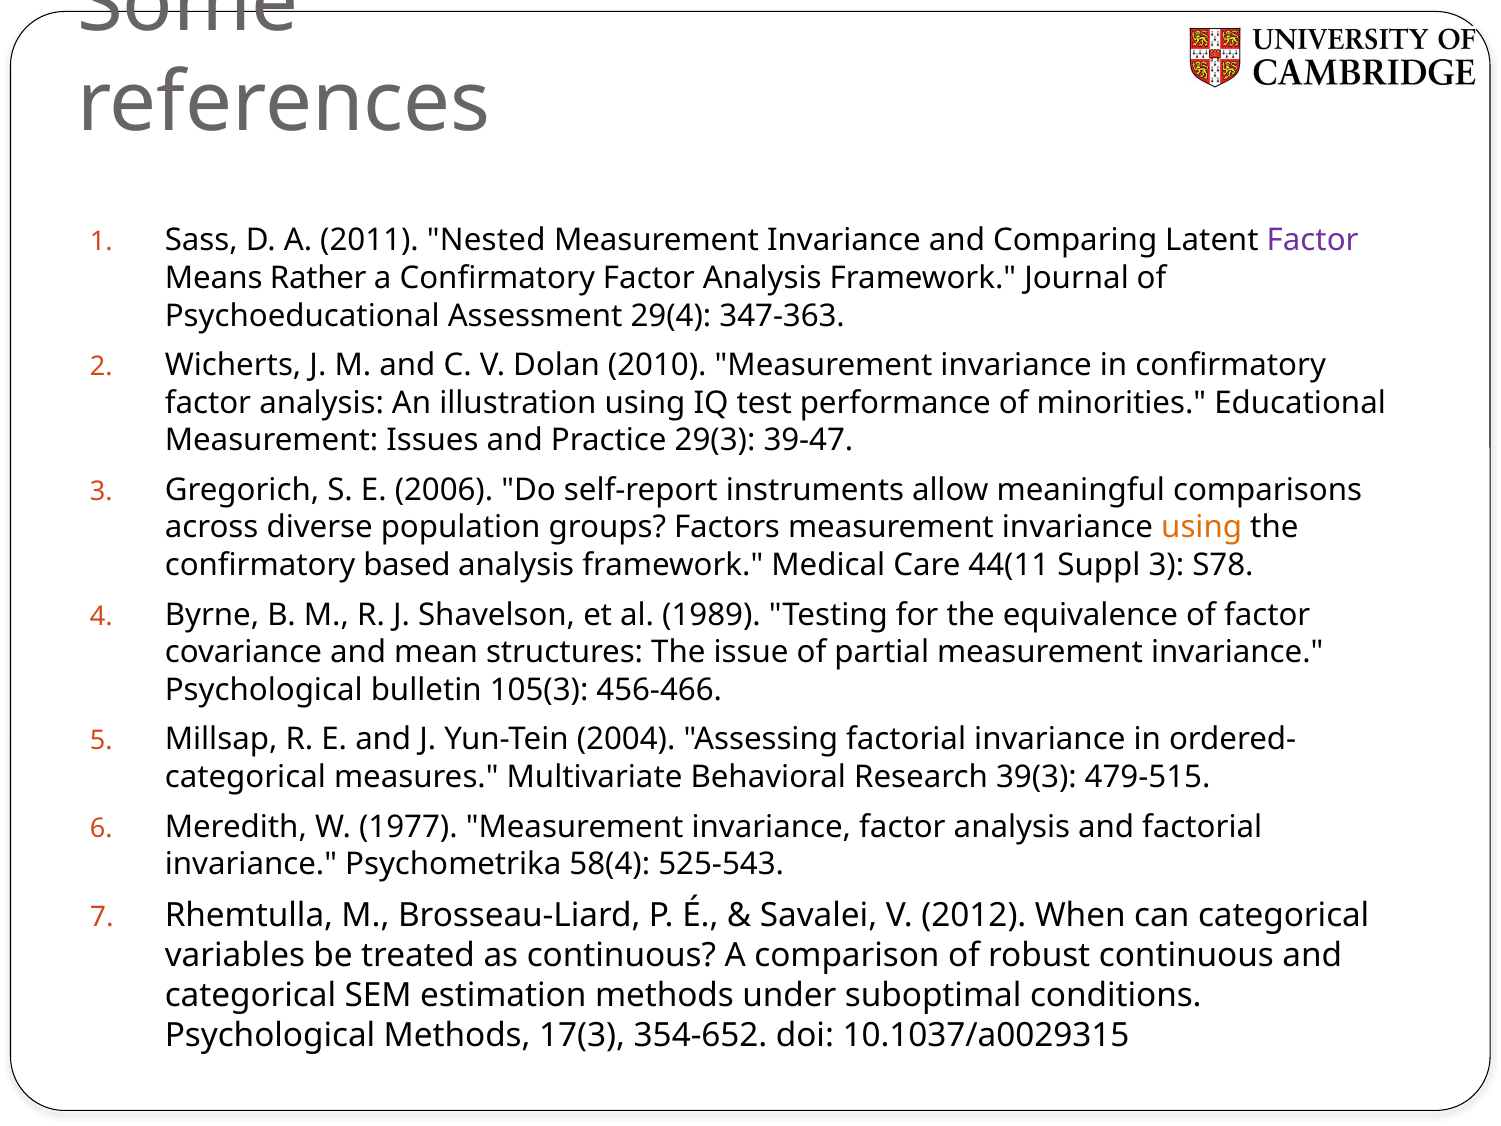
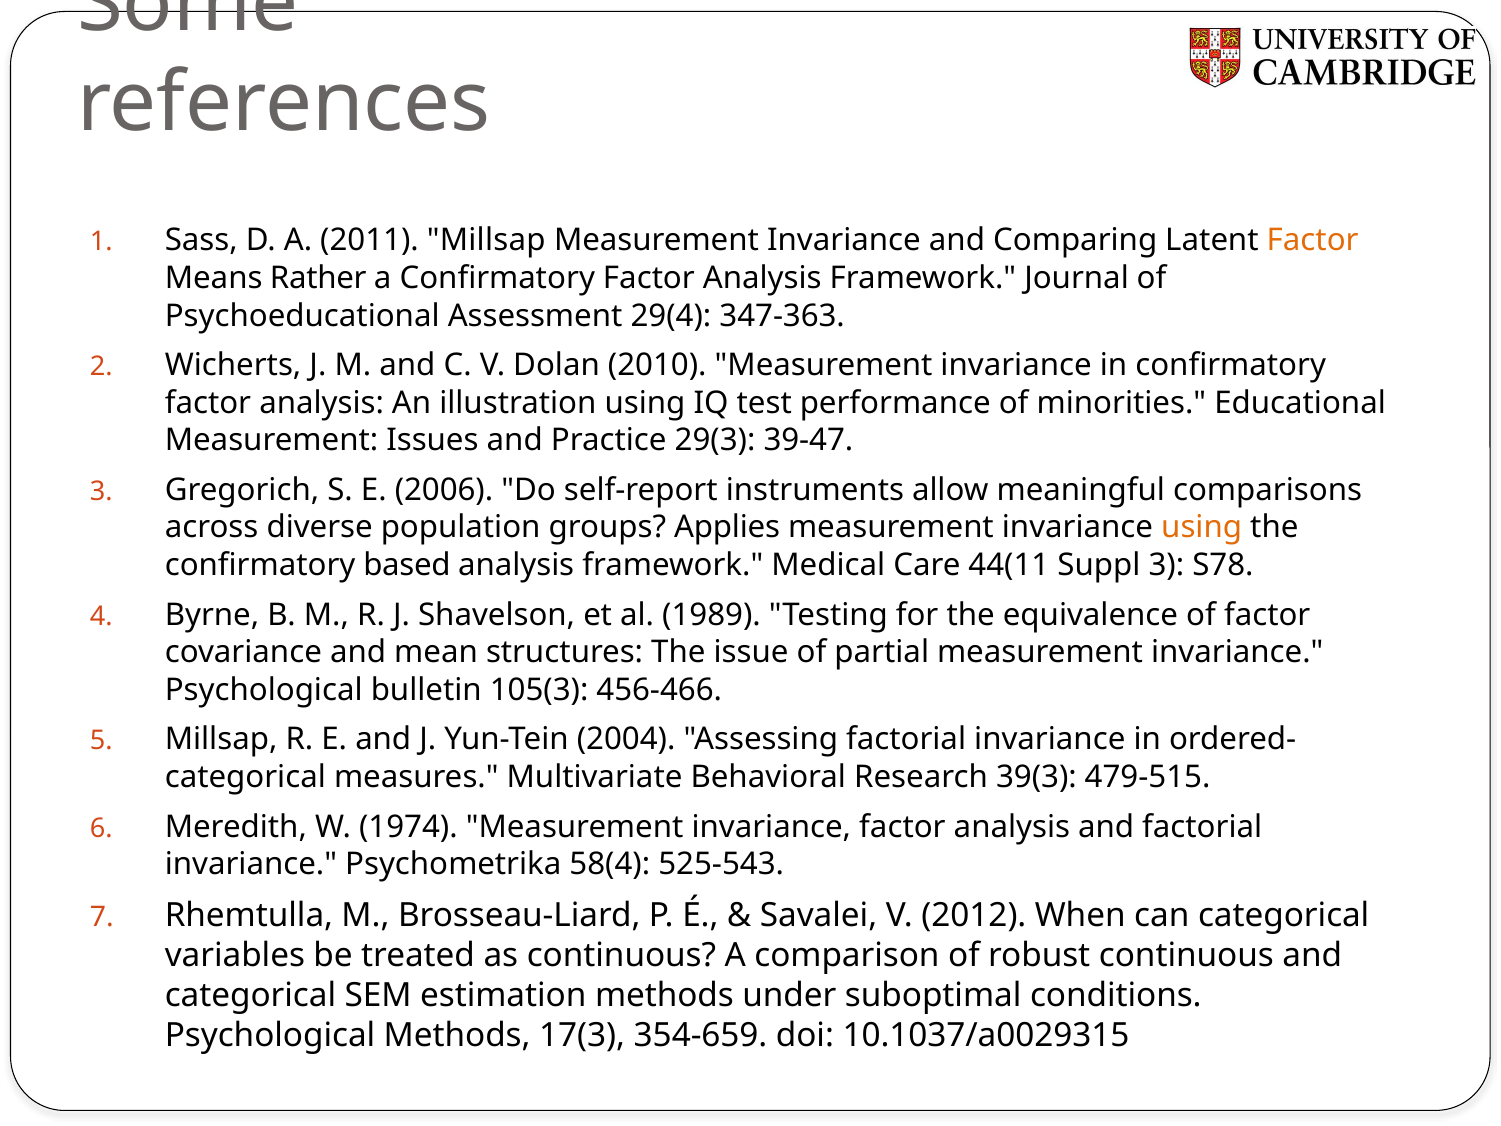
2011 Nested: Nested -> Millsap (486, 241)
Factor colour: purple -> orange (1313, 241)
Factors: Factors -> Applies (727, 528)
1977: 1977 -> 1974 (408, 827)
354-652: 354-652 -> 354-659 (701, 1035)
